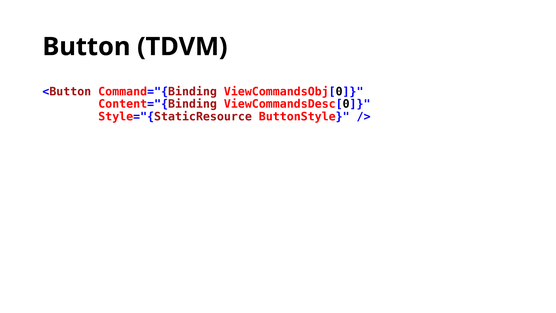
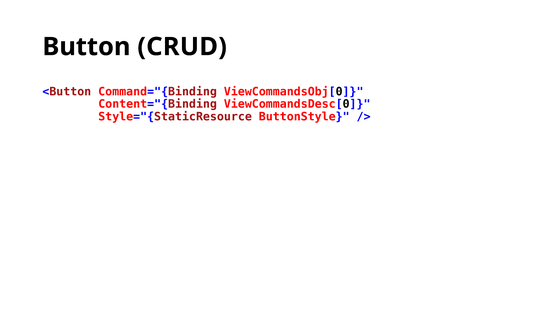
TDVM: TDVM -> CRUD (182, 47)
